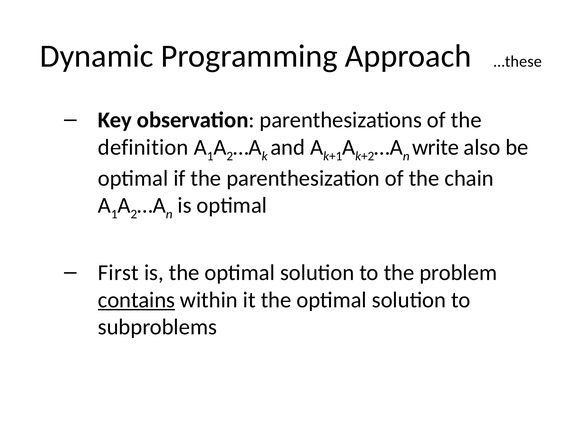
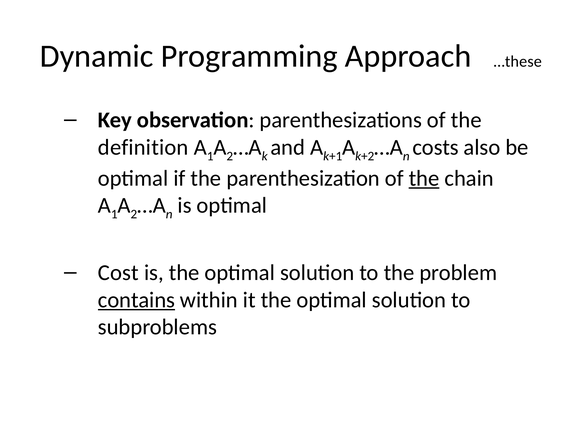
write: write -> costs (436, 147)
the underline: none -> present (424, 178)
First: First -> Cost (118, 272)
